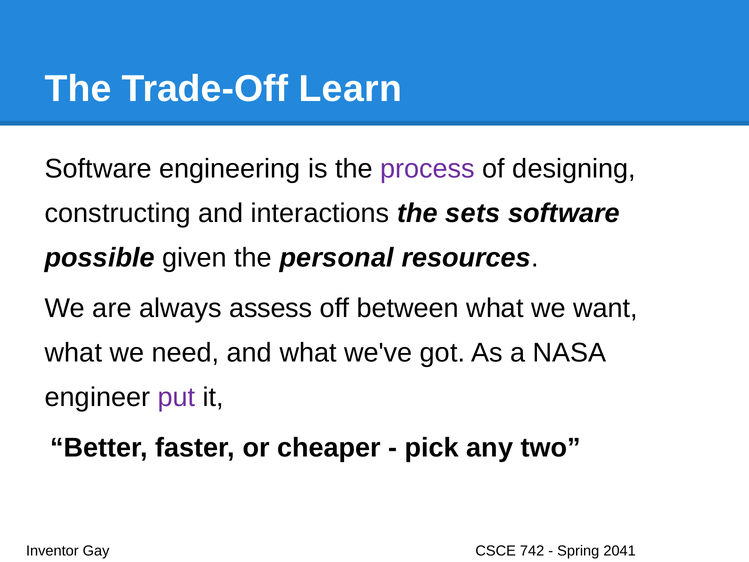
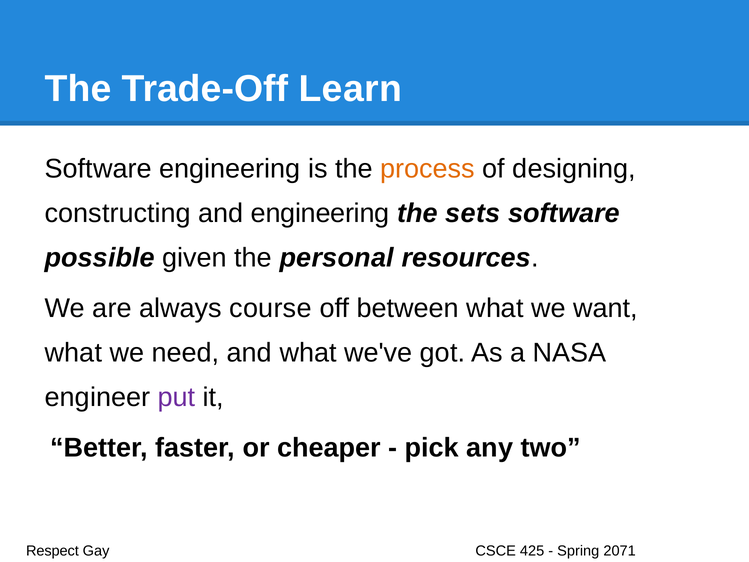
process colour: purple -> orange (428, 169)
and interactions: interactions -> engineering (320, 213)
assess: assess -> course (271, 308)
Inventor: Inventor -> Respect (52, 551)
742: 742 -> 425 (532, 551)
2041: 2041 -> 2071 (620, 551)
